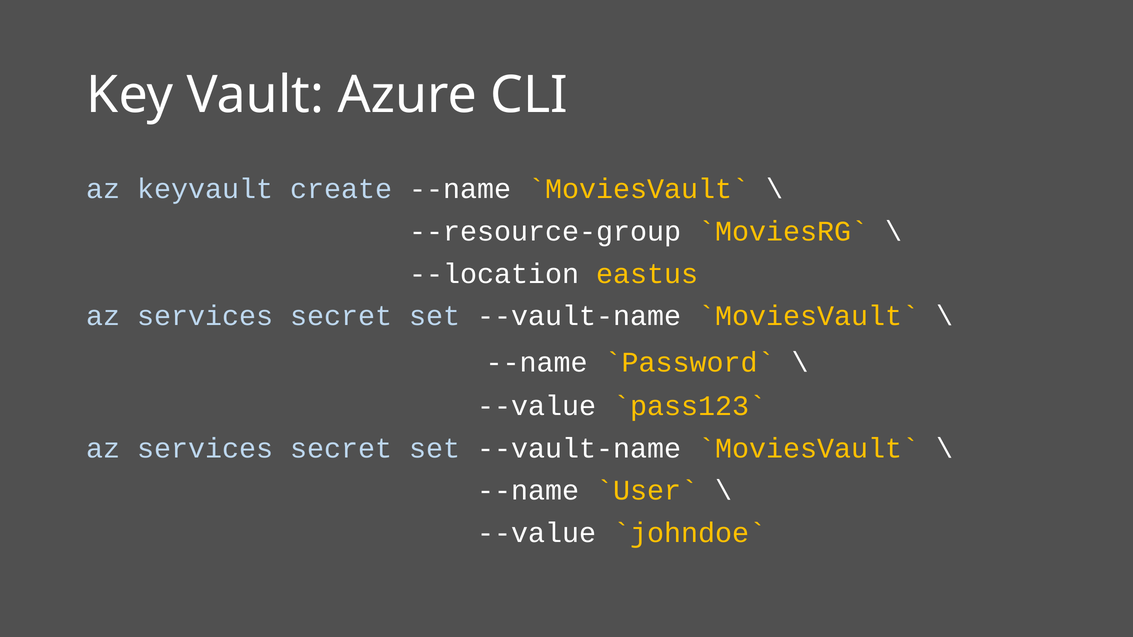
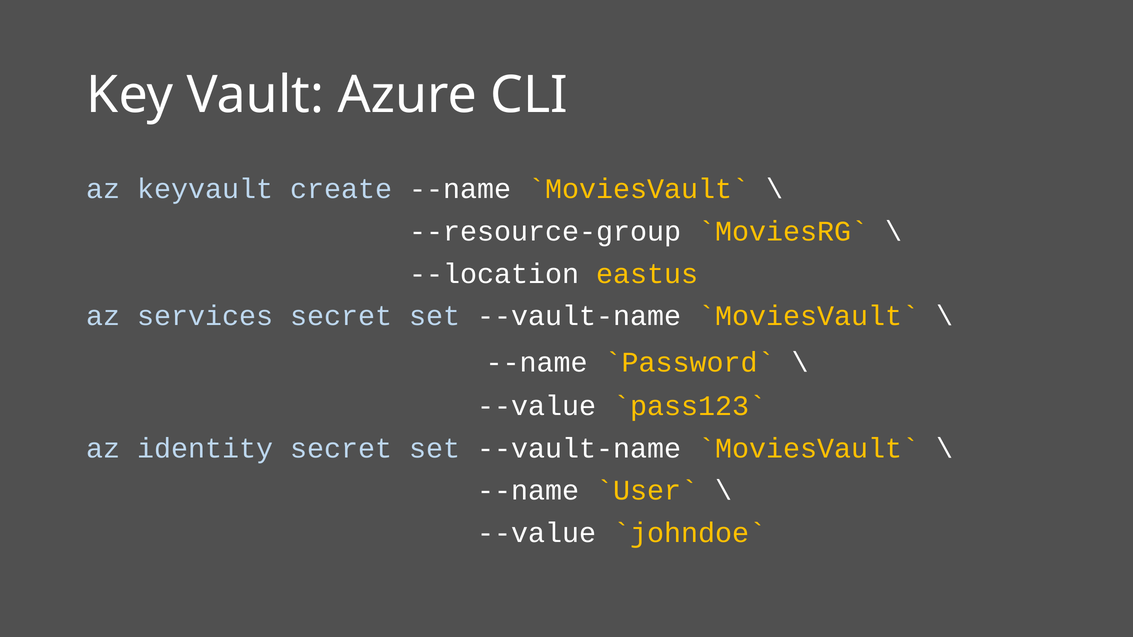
services: services -> identity (205, 448)
